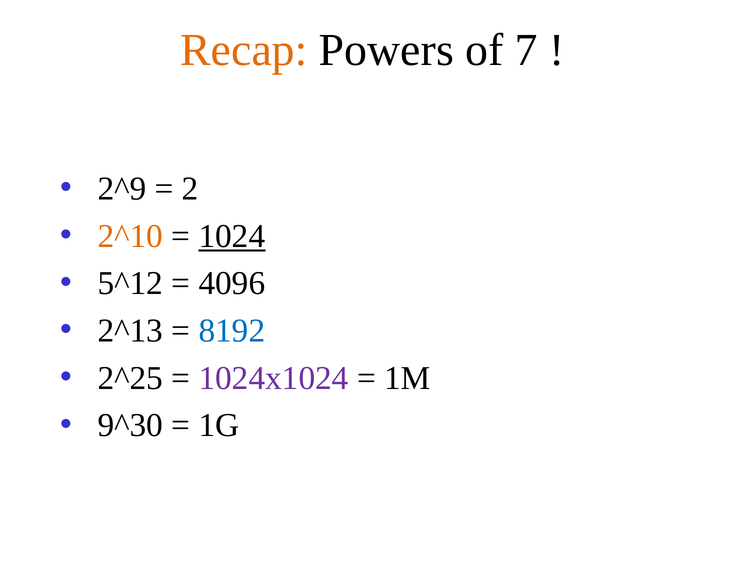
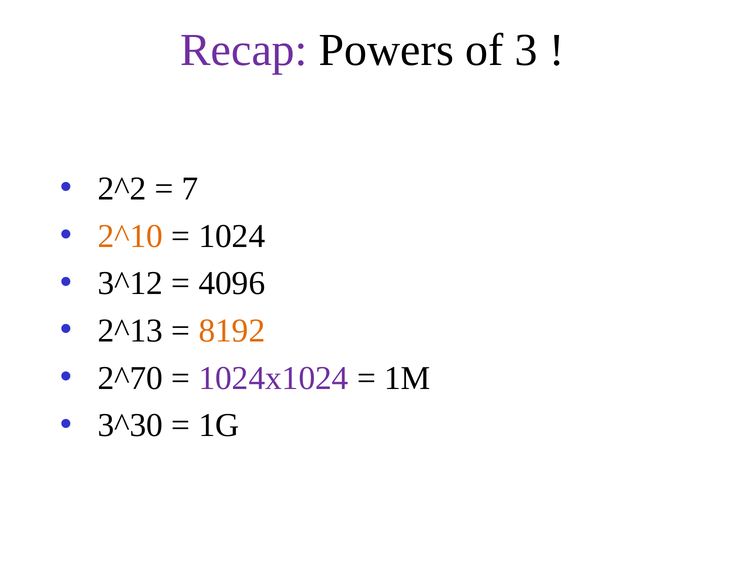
Recap colour: orange -> purple (244, 50)
7: 7 -> 3 (526, 50)
2^9: 2^9 -> 2^2 (122, 189)
2: 2 -> 7 (190, 189)
1024 underline: present -> none (232, 236)
5^12: 5^12 -> 3^12 (130, 283)
8192 colour: blue -> orange (232, 330)
2^25: 2^25 -> 2^70 (130, 378)
9^30: 9^30 -> 3^30 (130, 425)
